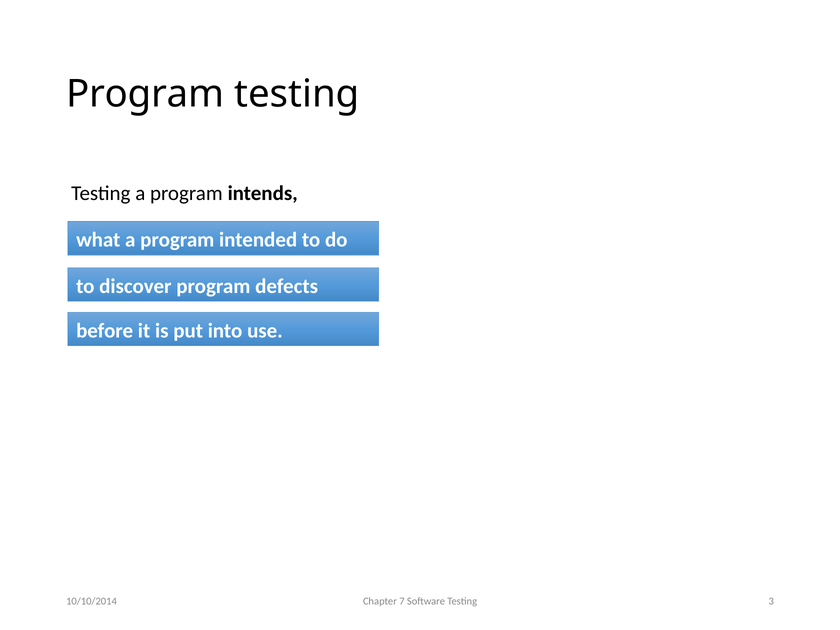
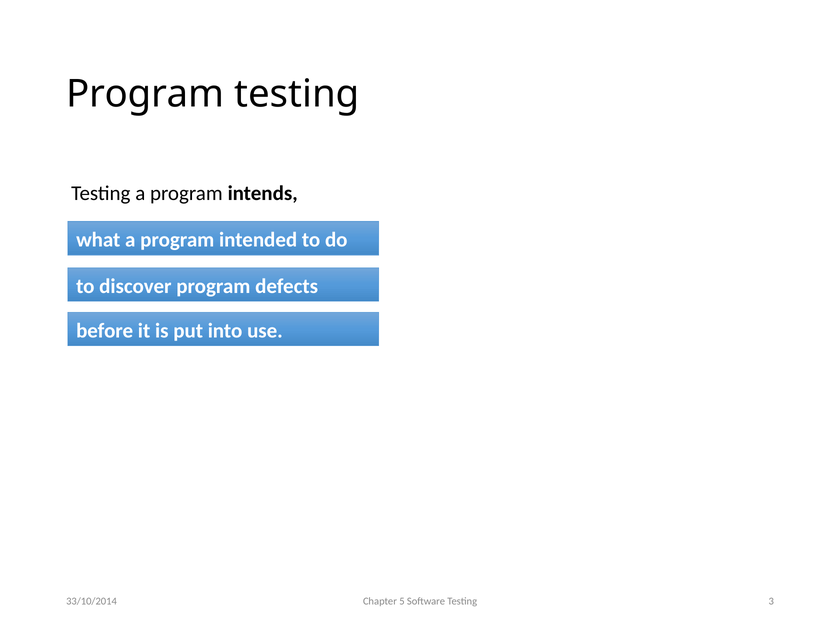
7: 7 -> 5 (402, 601)
10/10/2014: 10/10/2014 -> 33/10/2014 (91, 601)
